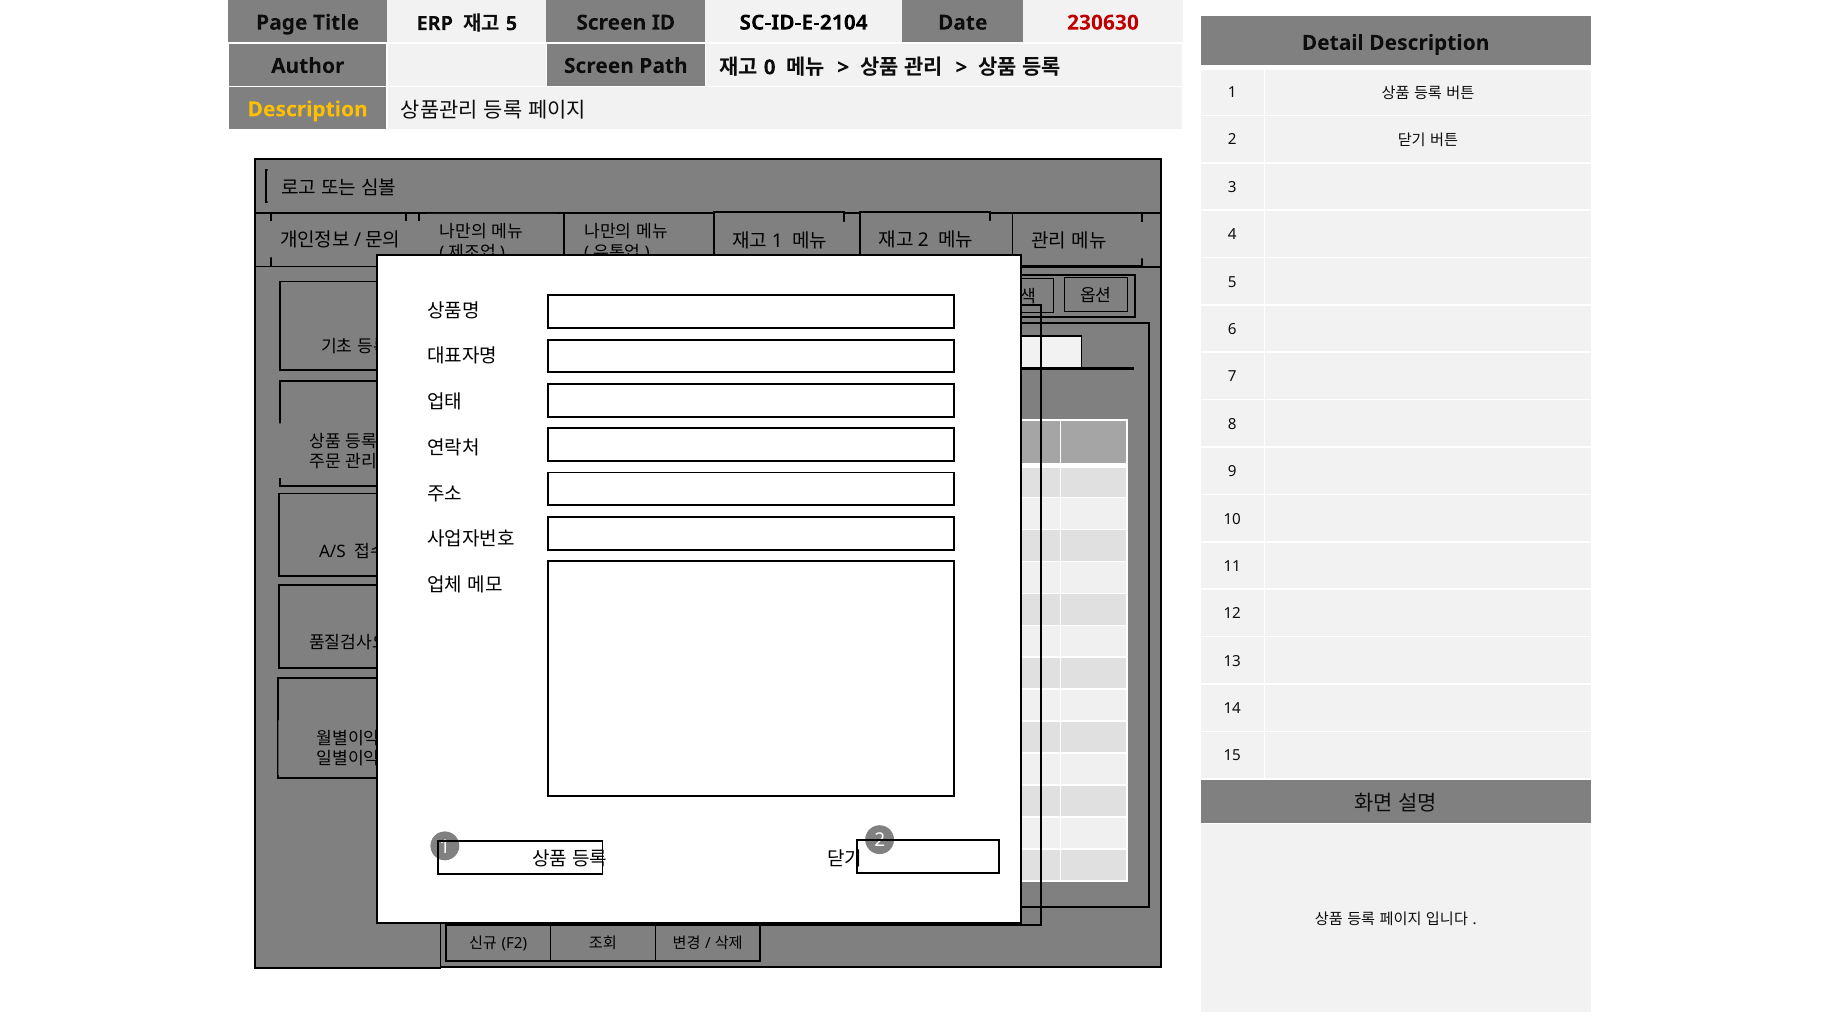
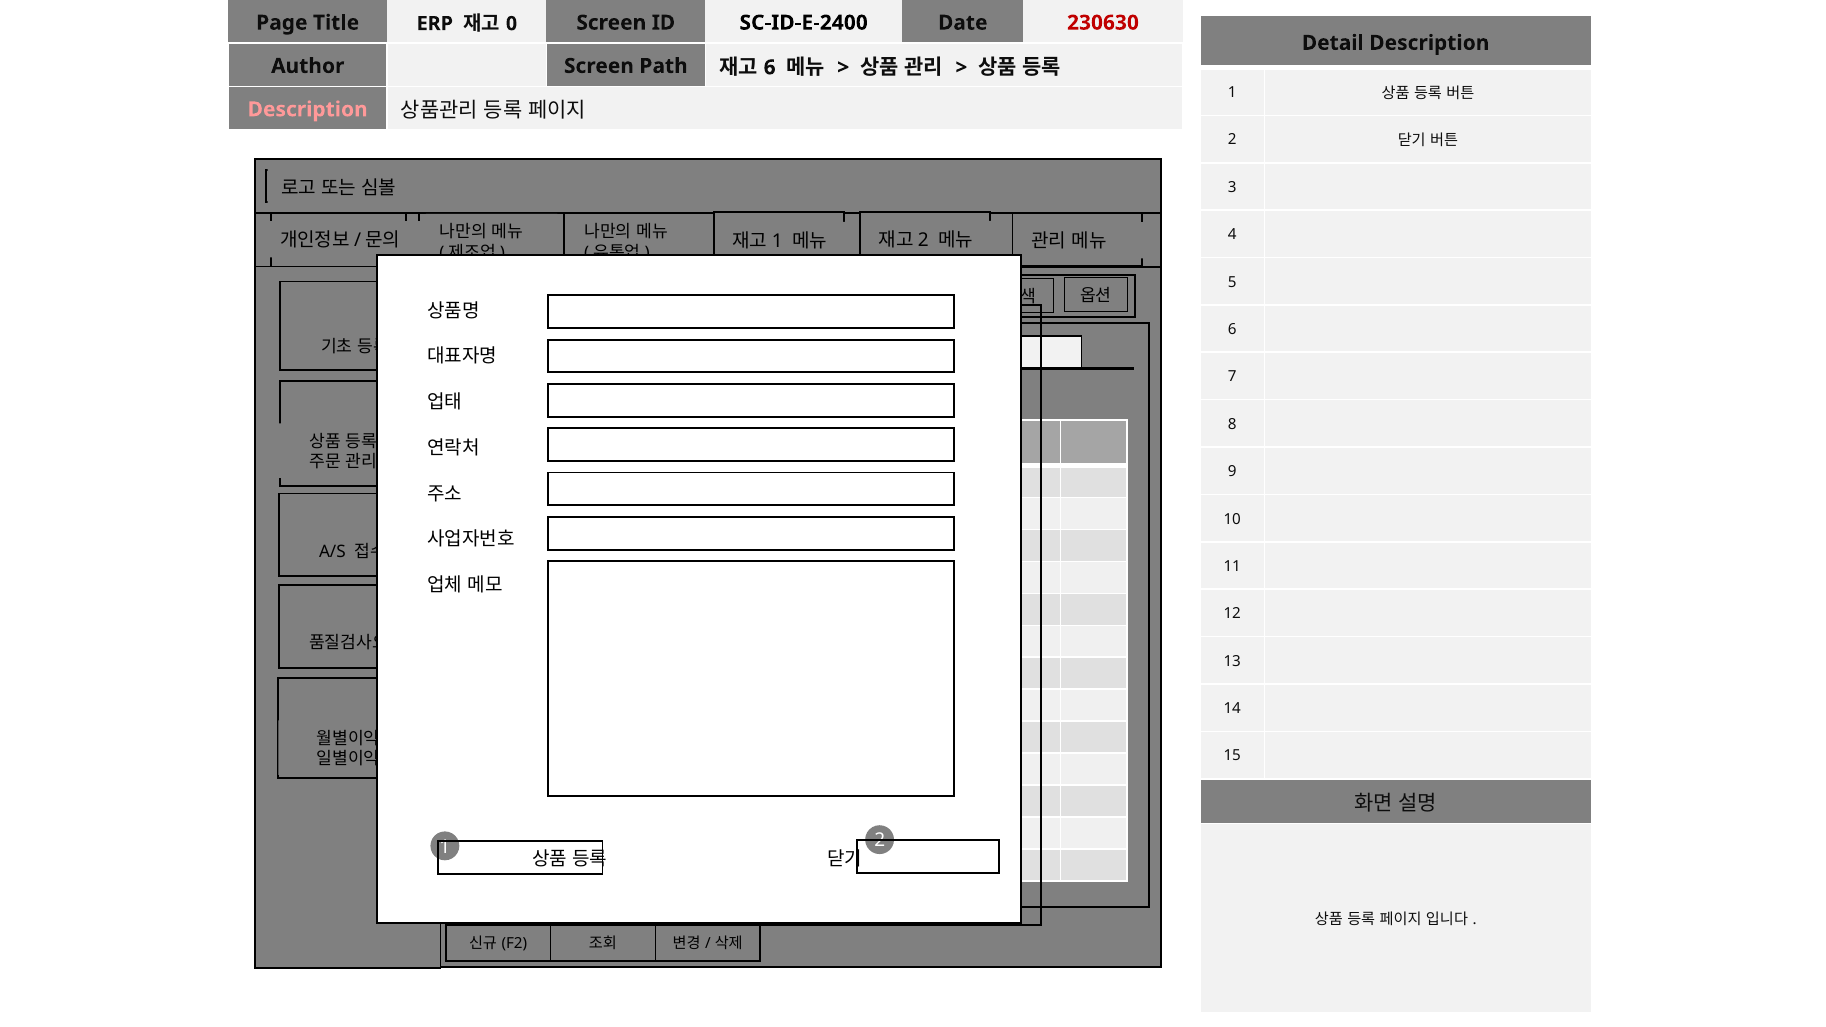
5: 5 -> 0 (511, 24)
SC-ID-E-2104: SC-ID-E-2104 -> SC-ID-E-2400 (804, 23)
0: 0 -> 6 (770, 67)
Description colour: yellow -> pink (308, 109)
